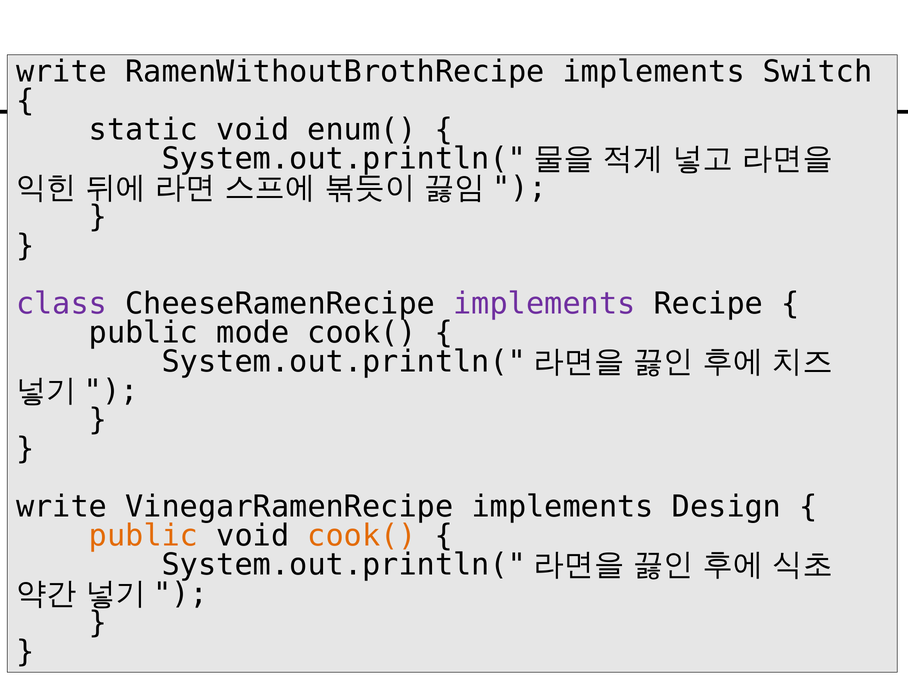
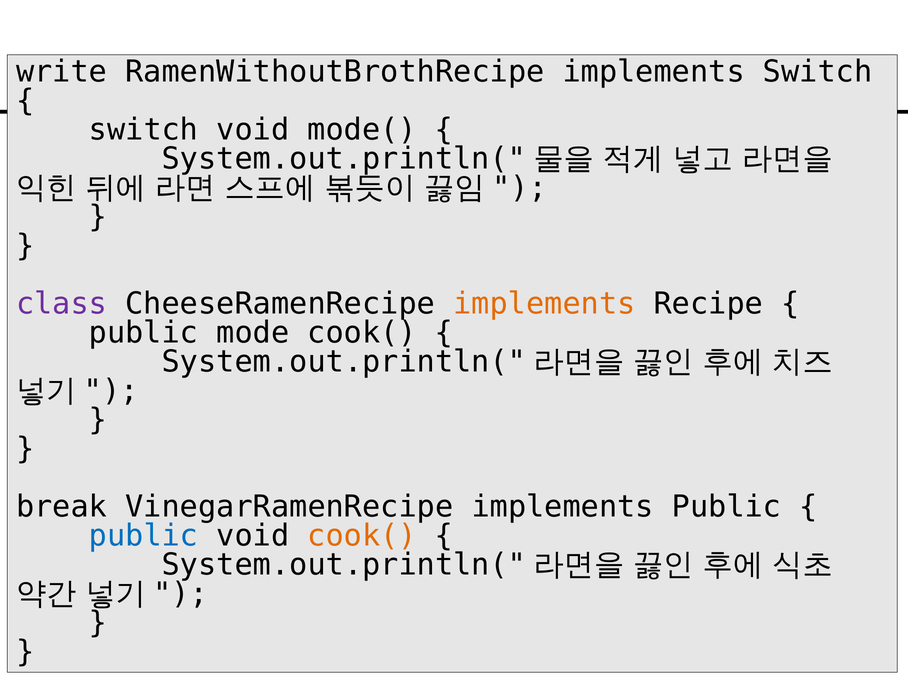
static: static -> switch (144, 130)
enum(: enum( -> mode( (362, 130)
implements colour: purple -> orange (544, 304)
write: write -> break (62, 507)
implements Design: Design -> Public (727, 507)
public colour: orange -> blue (144, 536)
